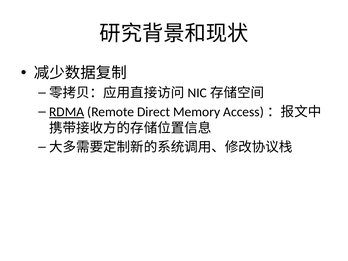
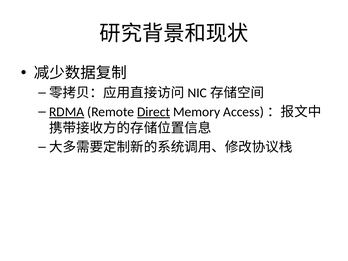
Direct underline: none -> present (154, 112)
